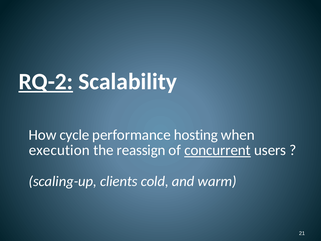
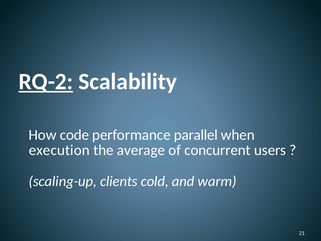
cycle: cycle -> code (74, 135)
hosting: hosting -> parallel (196, 135)
reassign: reassign -> average (141, 150)
concurrent underline: present -> none (217, 150)
